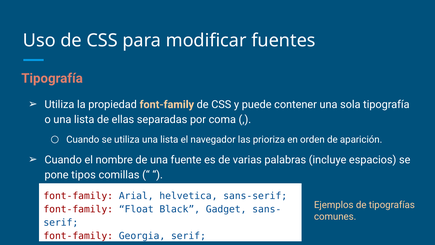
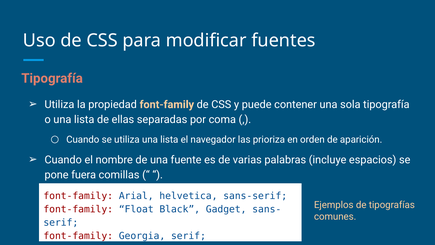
tipos: tipos -> fuera (84, 175)
